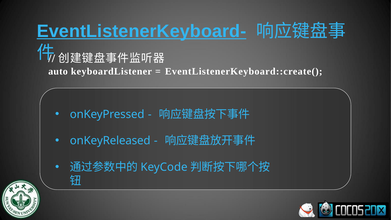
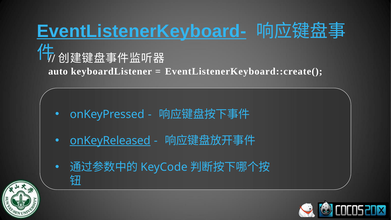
onKeyReleased underline: none -> present (110, 141)
